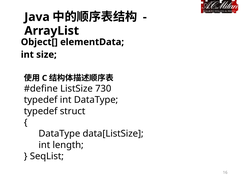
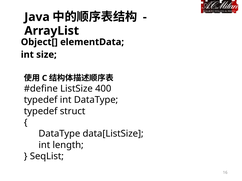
730: 730 -> 400 (103, 89)
